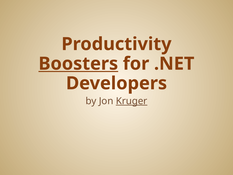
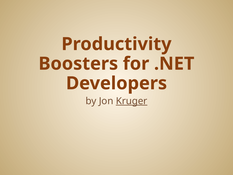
Boosters underline: present -> none (78, 64)
